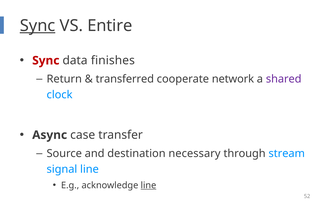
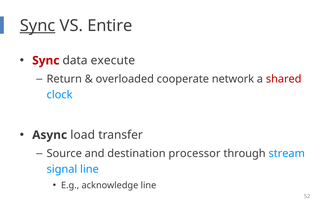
finishes: finishes -> execute (113, 61)
transferred: transferred -> overloaded (125, 79)
shared colour: purple -> red (284, 79)
case: case -> load (83, 135)
necessary: necessary -> processor (194, 154)
line underline: present -> none (148, 186)
